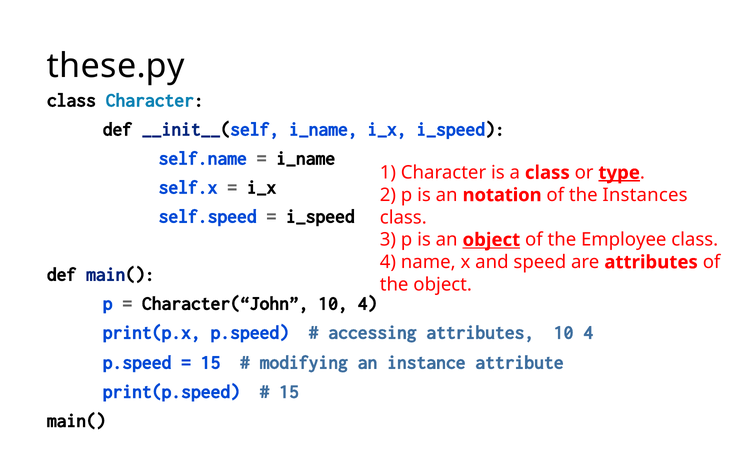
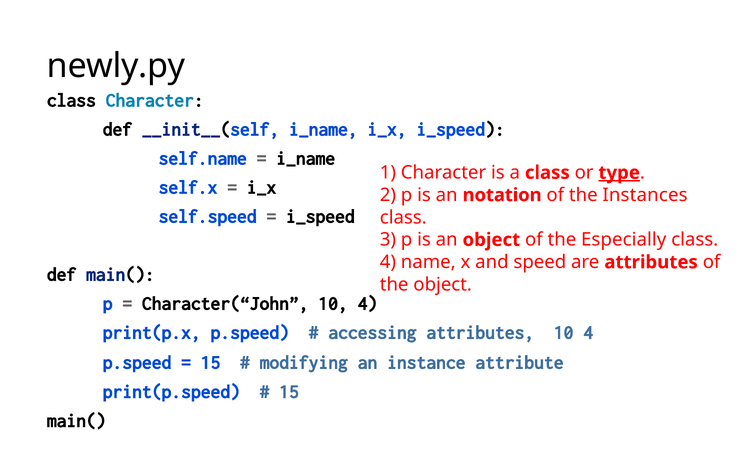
these.py: these.py -> newly.py (116, 66)
object underline: present -> none (491, 240)
Employee: Employee -> Especially (624, 240)
